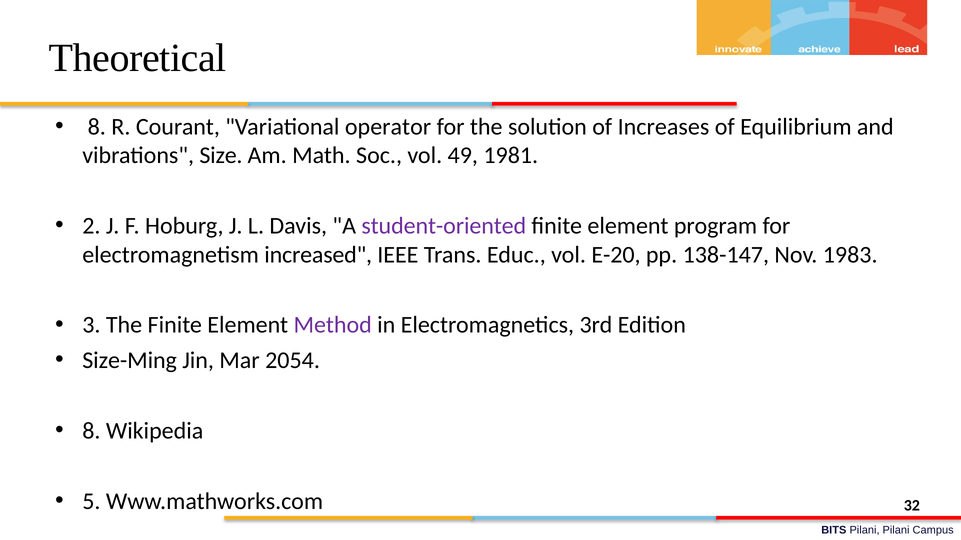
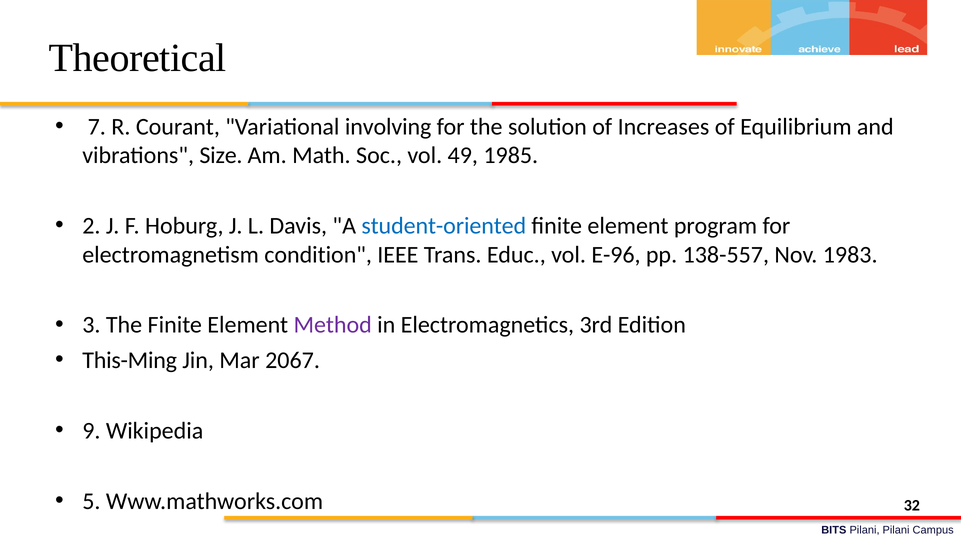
8: 8 -> 7 (97, 127)
operator: operator -> involving (388, 127)
1981: 1981 -> 1985 (511, 156)
student-oriented colour: purple -> blue (444, 226)
increased: increased -> condition (318, 255)
E-20: E-20 -> E-96 (616, 255)
138-147: 138-147 -> 138-557 (726, 255)
Size-Ming: Size-Ming -> This-Ming (130, 361)
2054: 2054 -> 2067 (293, 361)
8: 8 -> 9 (91, 431)
